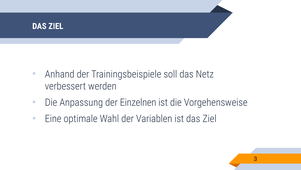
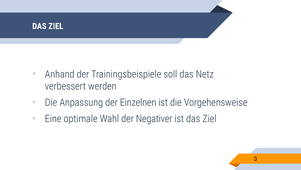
Variablen: Variablen -> Negativer (154, 118)
